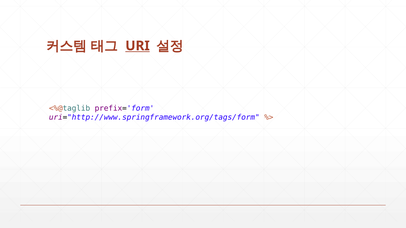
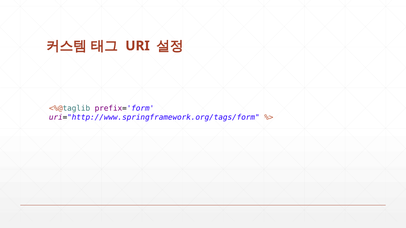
URI underline: present -> none (137, 46)
